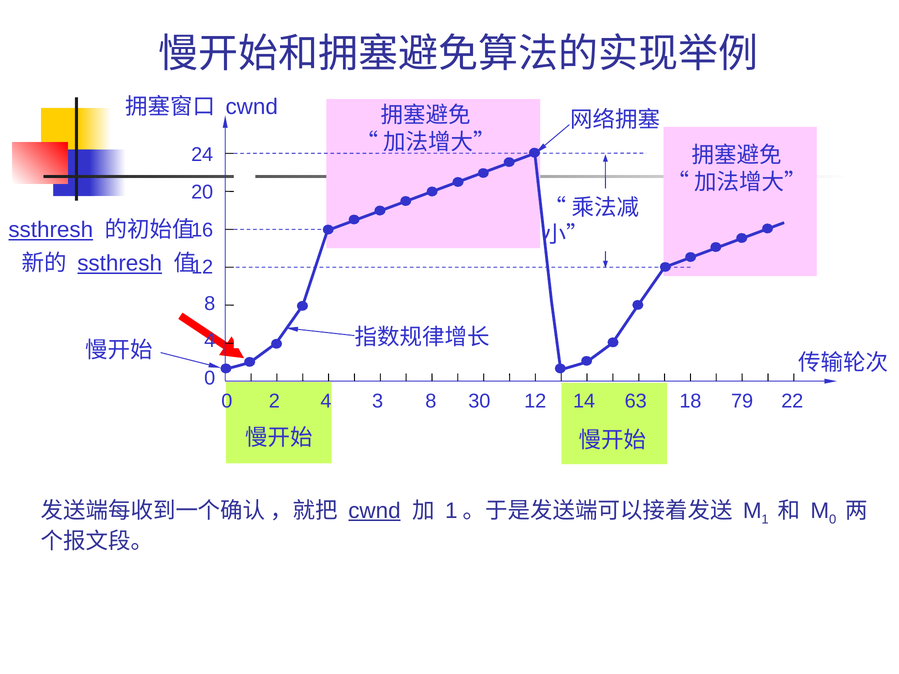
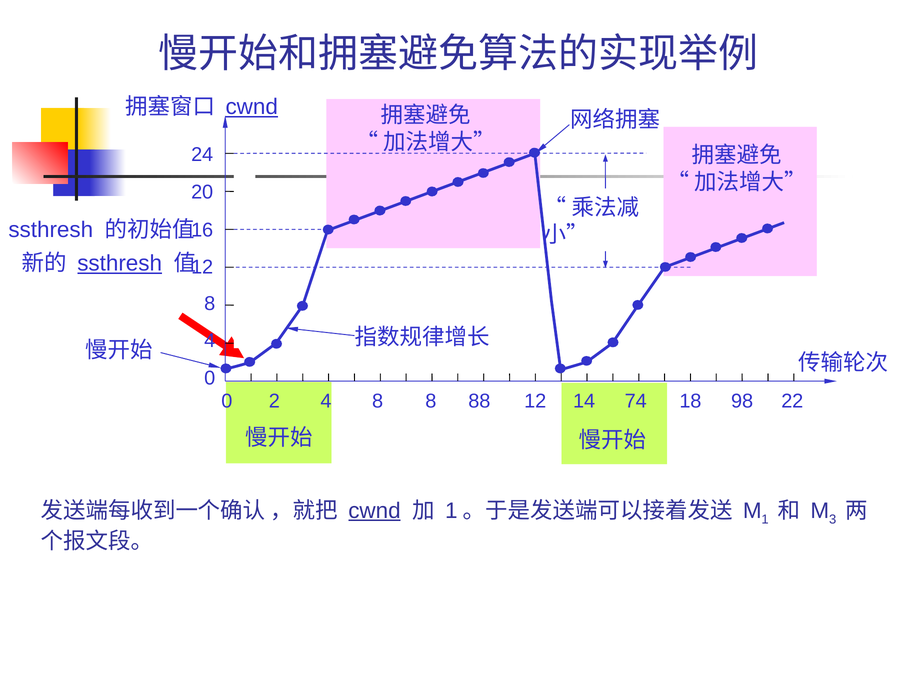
cwnd underline: none -> present (252, 107)
ssthresh underline: present -> none (51, 230)
2 4 3: 3 -> 8 (378, 401)
30: 30 -> 88 (479, 401)
63: 63 -> 74 (636, 401)
79: 79 -> 98 (742, 401)
0: 0 -> 3 (833, 520)
